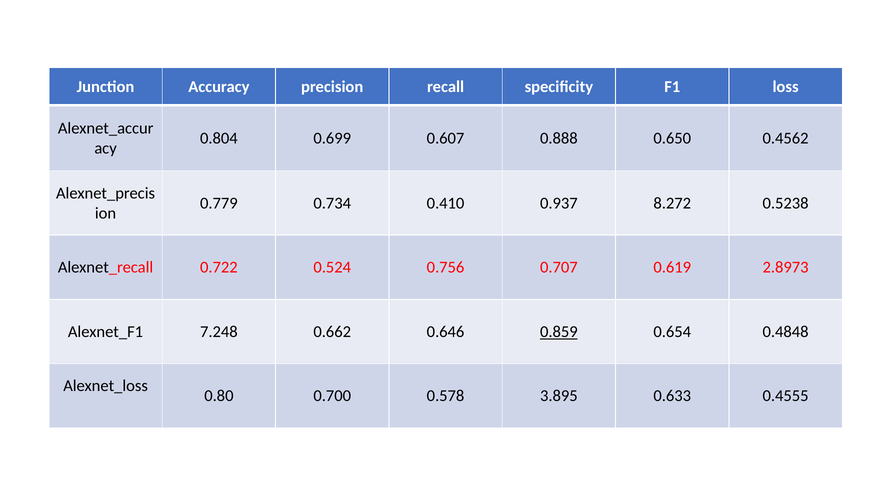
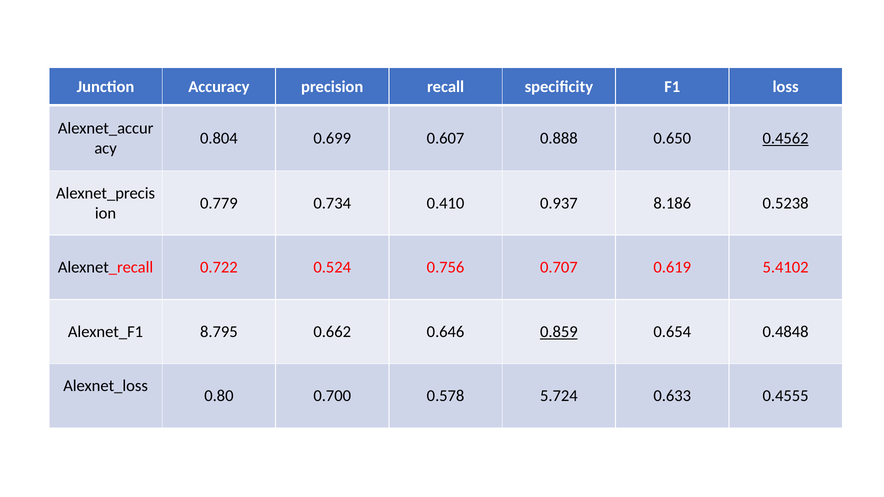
0.4562 underline: none -> present (786, 138)
8.272: 8.272 -> 8.186 (672, 203)
2.8973: 2.8973 -> 5.4102 (786, 268)
7.248: 7.248 -> 8.795 (219, 332)
3.895: 3.895 -> 5.724 (559, 396)
